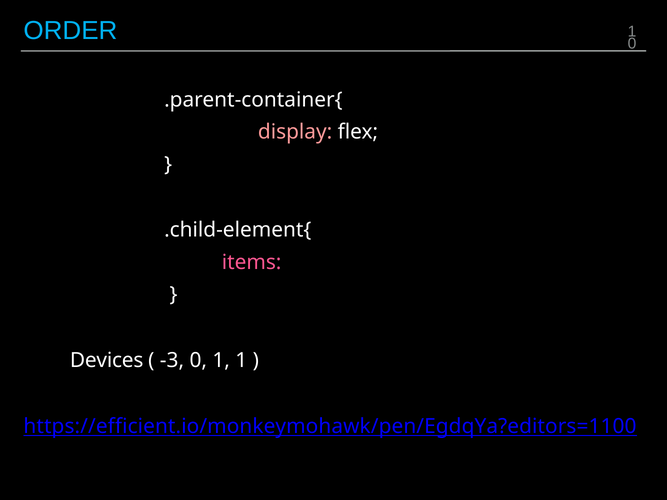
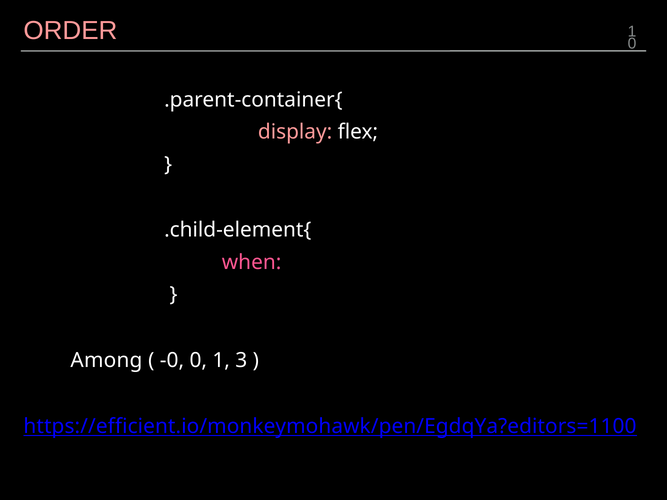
ORDER colour: light blue -> pink (70, 31)
items: items -> when (252, 262)
Devices: Devices -> Among (106, 361)
-3: -3 -> -0 (172, 361)
1 1: 1 -> 3 (241, 361)
